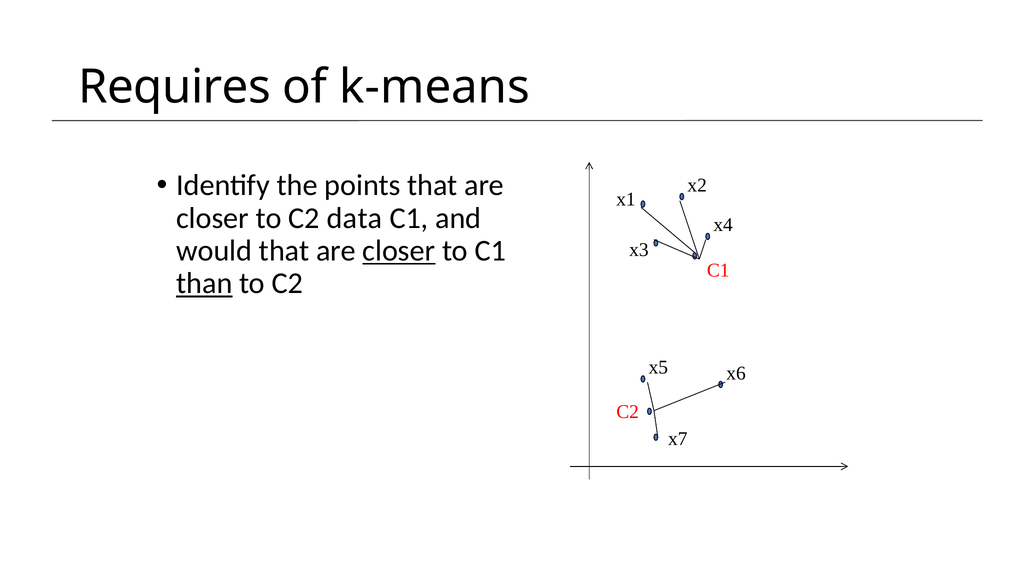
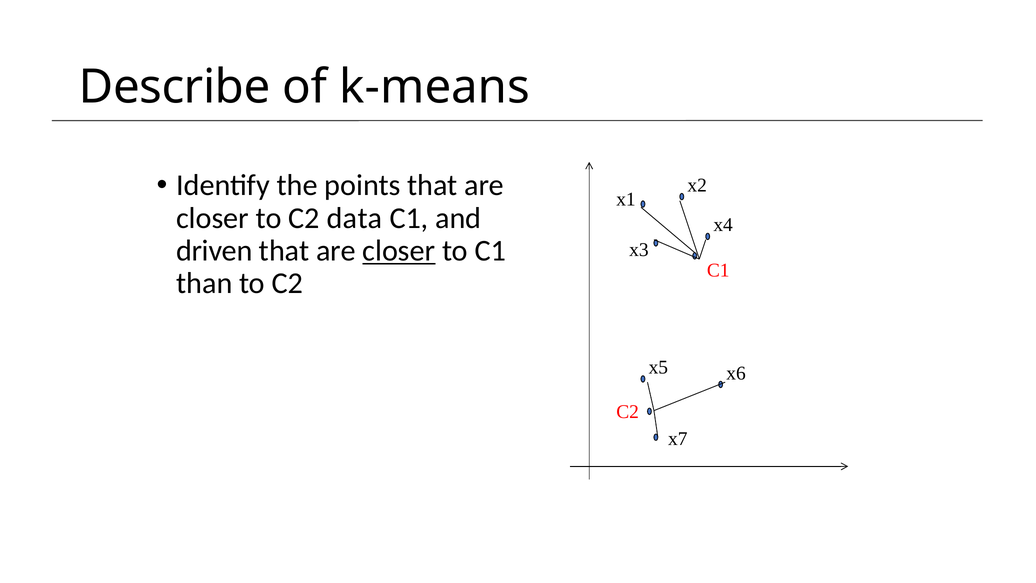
Requires: Requires -> Describe (175, 87)
would: would -> driven (214, 251)
than underline: present -> none (204, 283)
